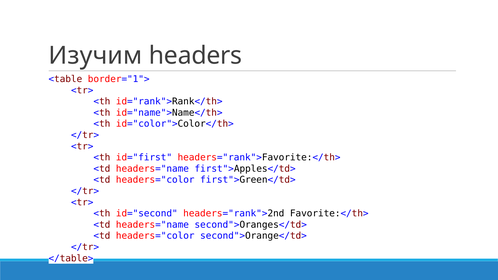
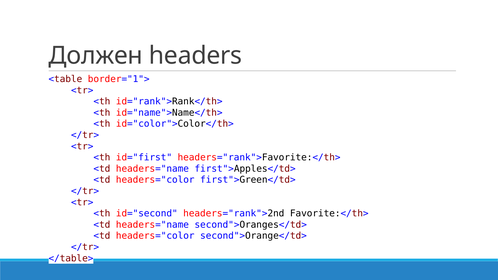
Изучим: Изучим -> Должен (96, 56)
